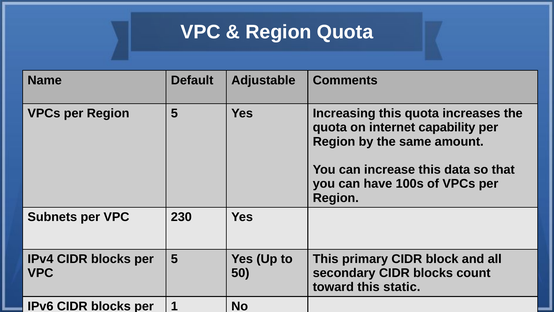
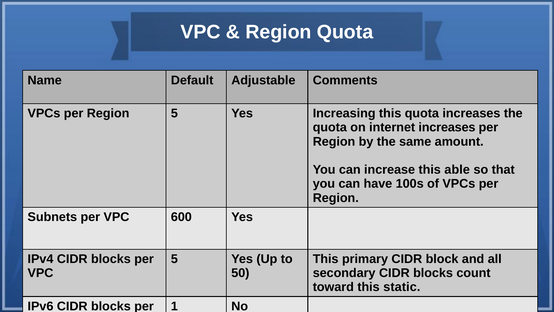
internet capability: capability -> increases (447, 127)
data: data -> able (457, 170)
230: 230 -> 600 (181, 217)
